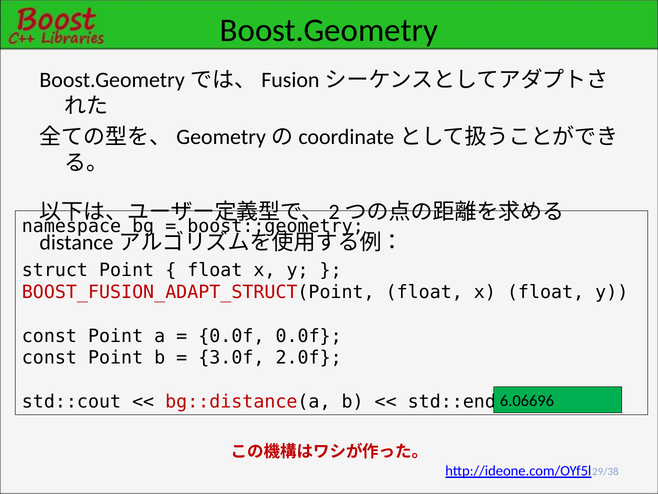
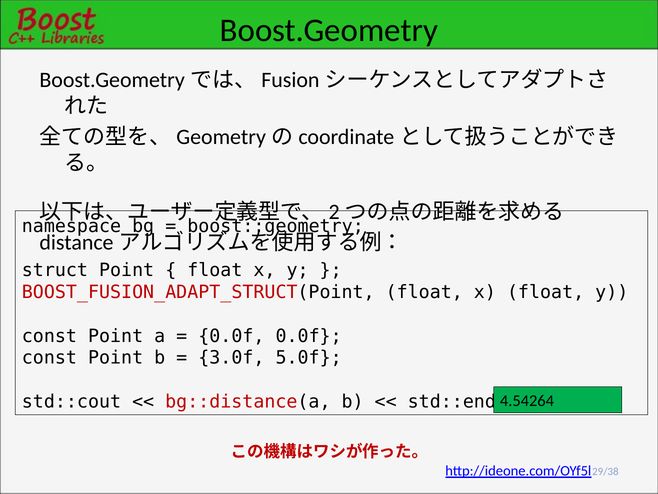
2.0f: 2.0f -> 5.0f (309, 358)
6.06696: 6.06696 -> 4.54264 (527, 400)
